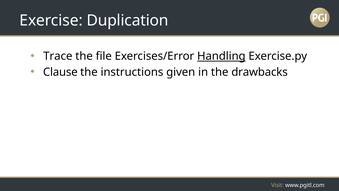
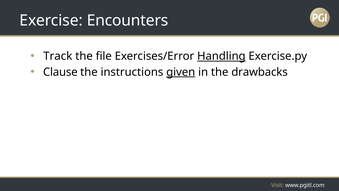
Duplication: Duplication -> Encounters (128, 20)
Trace: Trace -> Track (58, 56)
given underline: none -> present (181, 72)
